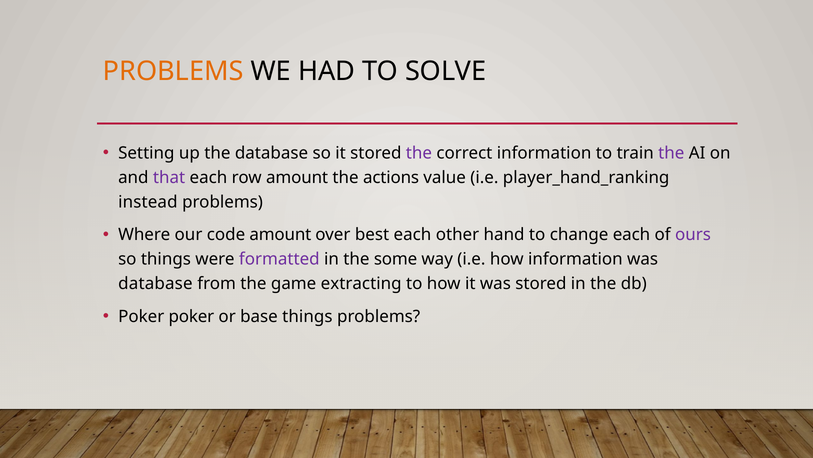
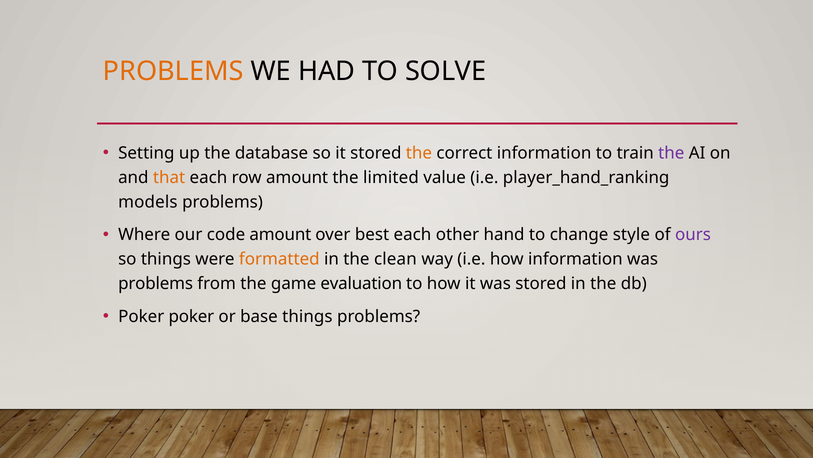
the colour: purple -> orange (419, 153)
that colour: purple -> orange (169, 177)
actions: actions -> limited (391, 177)
instead: instead -> models (148, 202)
change each: each -> style (631, 235)
formatted colour: purple -> orange (279, 259)
some: some -> clean (395, 259)
database: database -> problems (156, 283)
extracting: extracting -> evaluation (361, 283)
